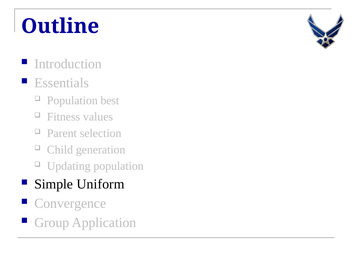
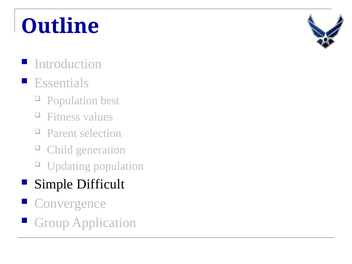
Uniform: Uniform -> Difficult (101, 184)
